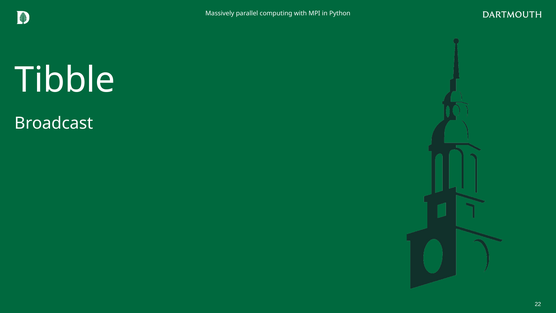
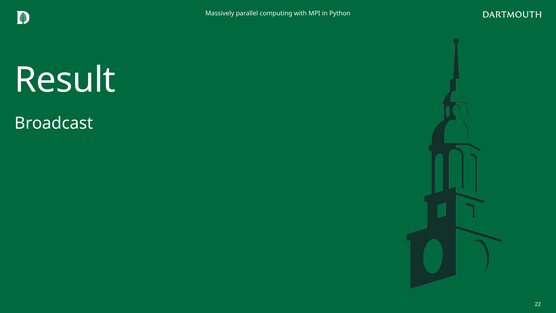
Tibble: Tibble -> Result (65, 80)
